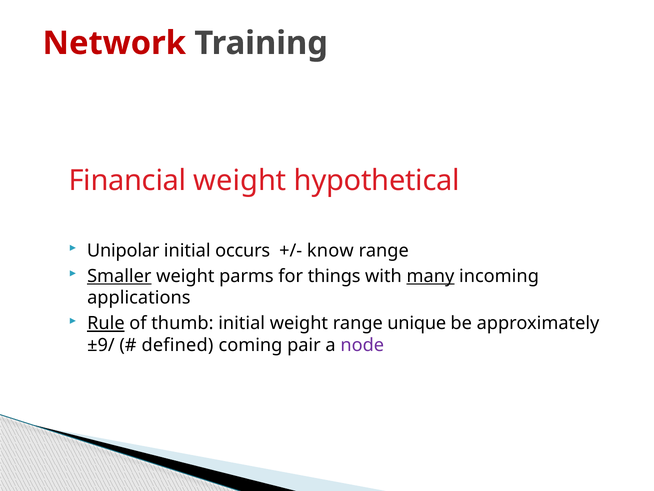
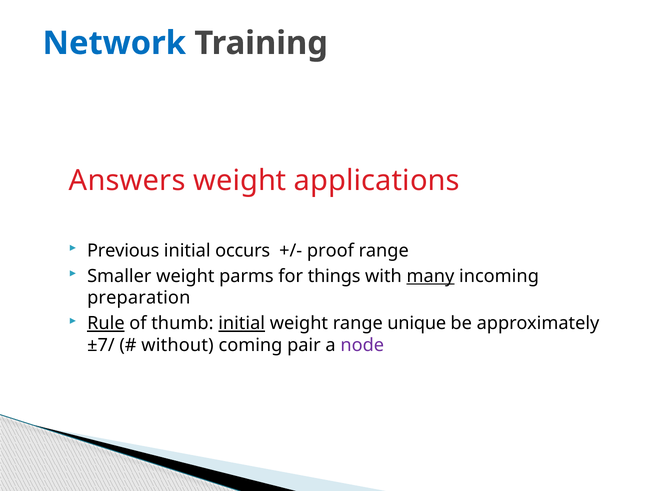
Network colour: red -> blue (114, 43)
Financial: Financial -> Answers (127, 181)
hypothetical: hypothetical -> applications (377, 181)
Unipolar: Unipolar -> Previous (123, 250)
know: know -> proof (330, 250)
Smaller underline: present -> none (119, 276)
applications: applications -> preparation (139, 298)
initial underline: none -> present (242, 323)
±9/: ±9/ -> ±7/ (101, 345)
defined: defined -> without (177, 345)
